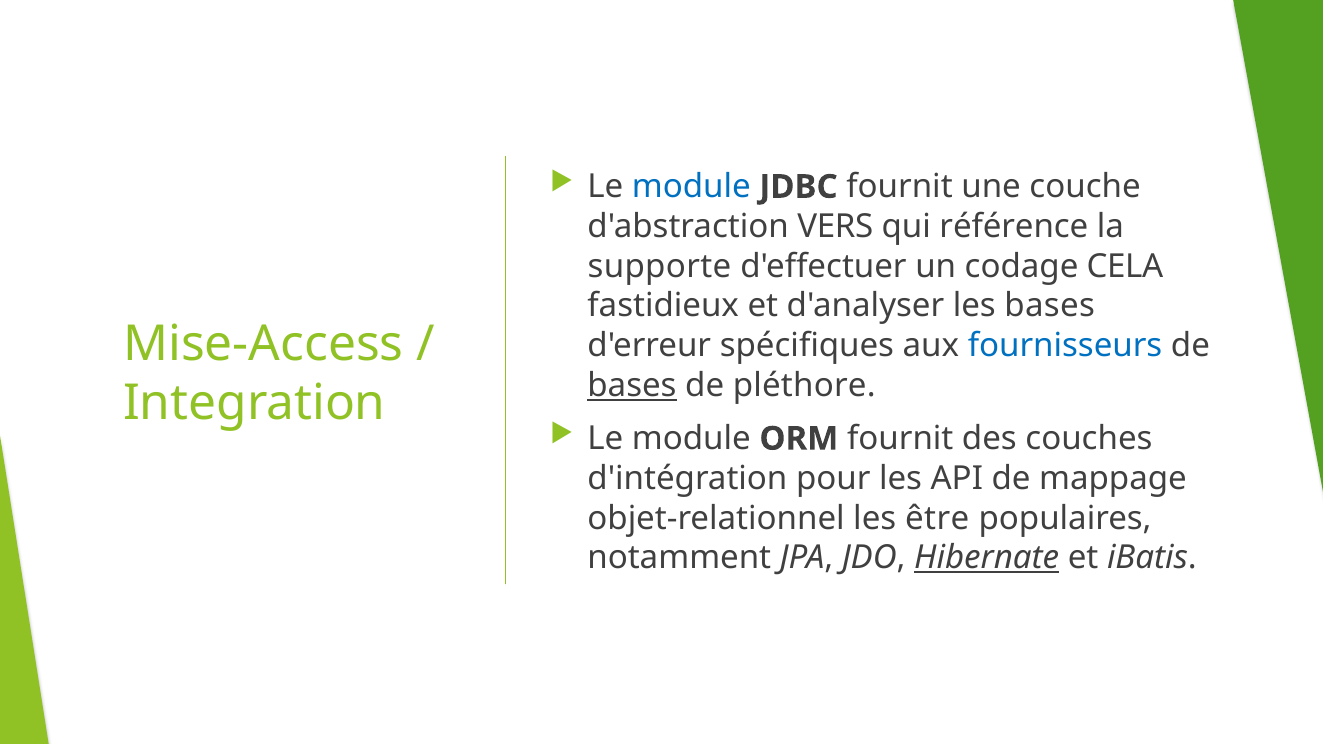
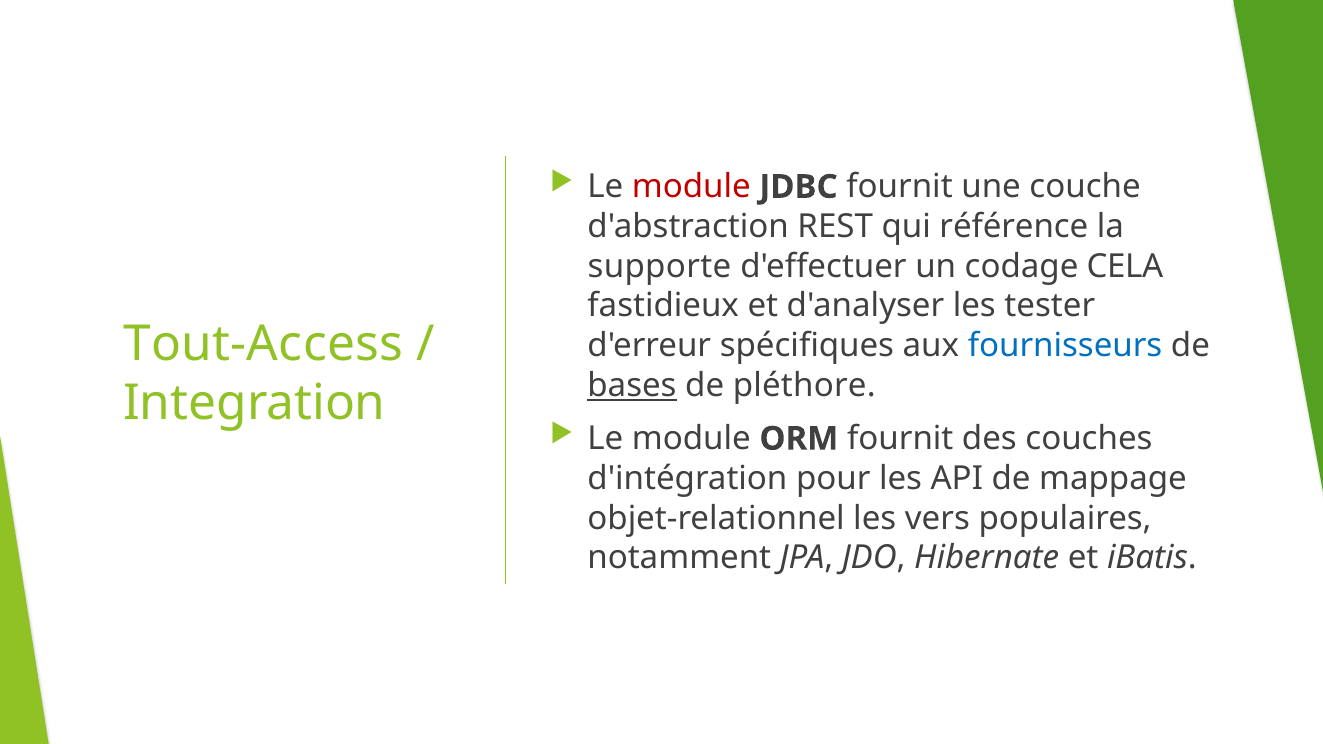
module colour: blue -> red (691, 187)
VERS: VERS -> REST (835, 227)
les bases: bases -> tester (1050, 306)
Mise-Access: Mise-Access -> Tout-Access (263, 344)
être: être -> vers (937, 518)
Hibernate underline: present -> none (987, 558)
